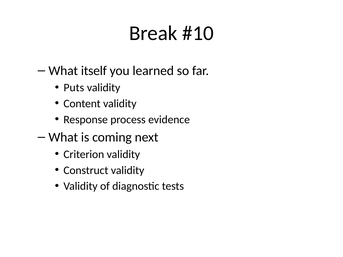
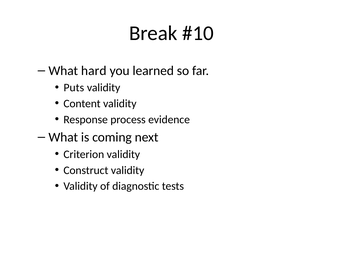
itself: itself -> hard (94, 71)
